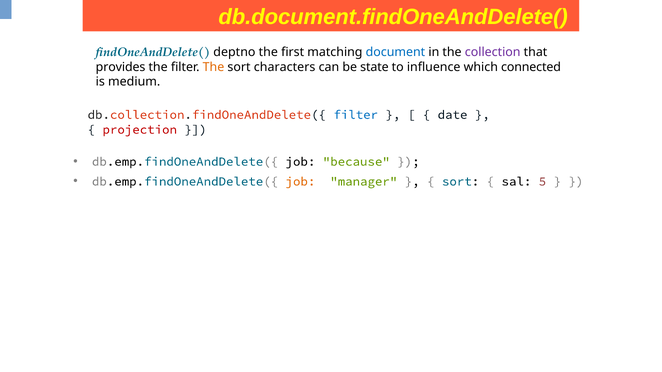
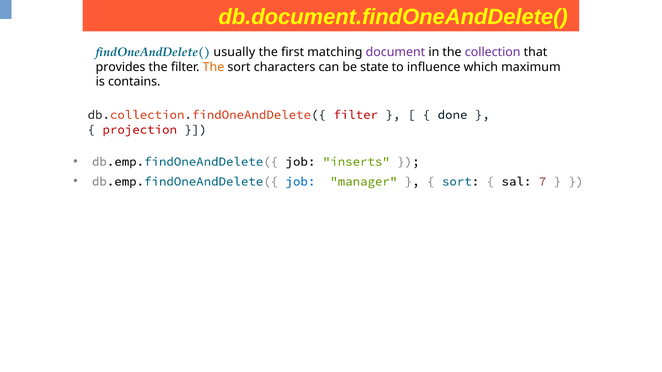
deptno: deptno -> usually (234, 52)
document colour: blue -> purple (395, 52)
connected: connected -> maximum (531, 67)
medium: medium -> contains (134, 82)
filter colour: blue -> red (356, 115)
date: date -> done (453, 115)
because: because -> inserts (356, 162)
job colour: orange -> blue (300, 182)
5: 5 -> 7 (542, 182)
